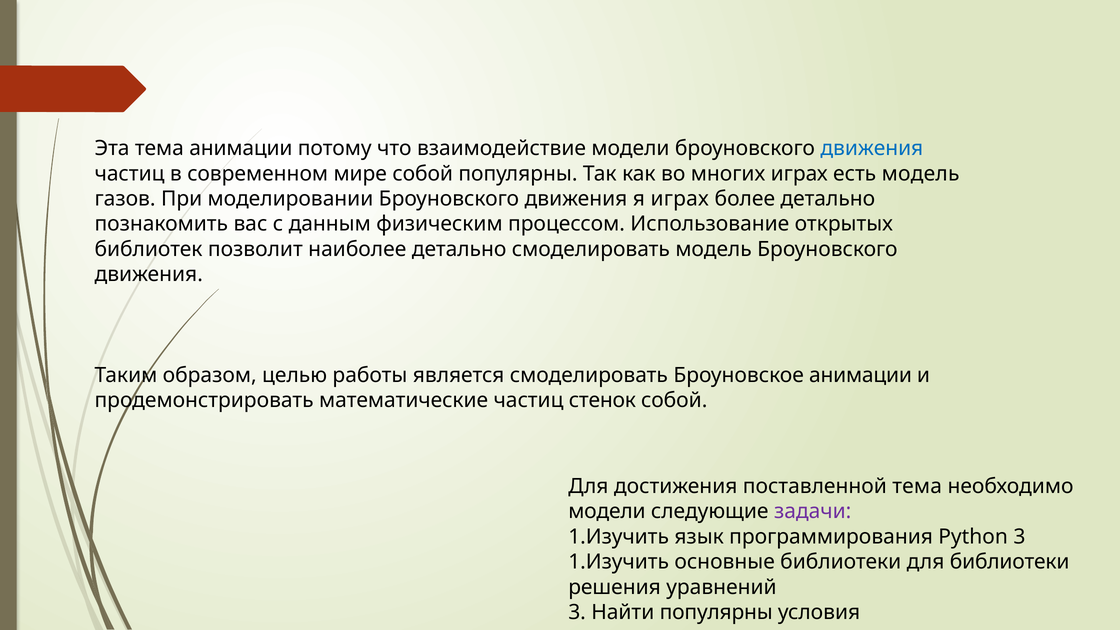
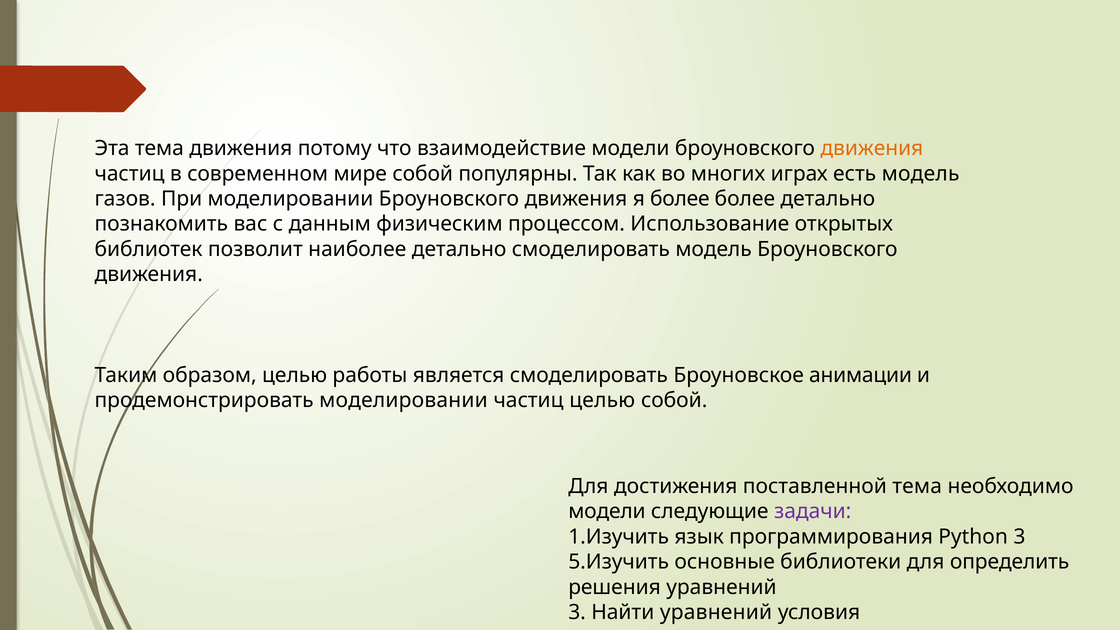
тема анимации: анимации -> движения (241, 148)
движения colour: blue -> orange (872, 148)
я играх: играх -> более (680, 199)
продемонстрировать математические: математические -> моделировании (403, 400)
частиц стенок: стенок -> целью (602, 400)
1.Изучить: 1.Изучить -> 5.Изучить (619, 562)
для библиотеки: библиотеки -> определить (1010, 562)
Найти популярны: популярны -> уравнений (716, 612)
